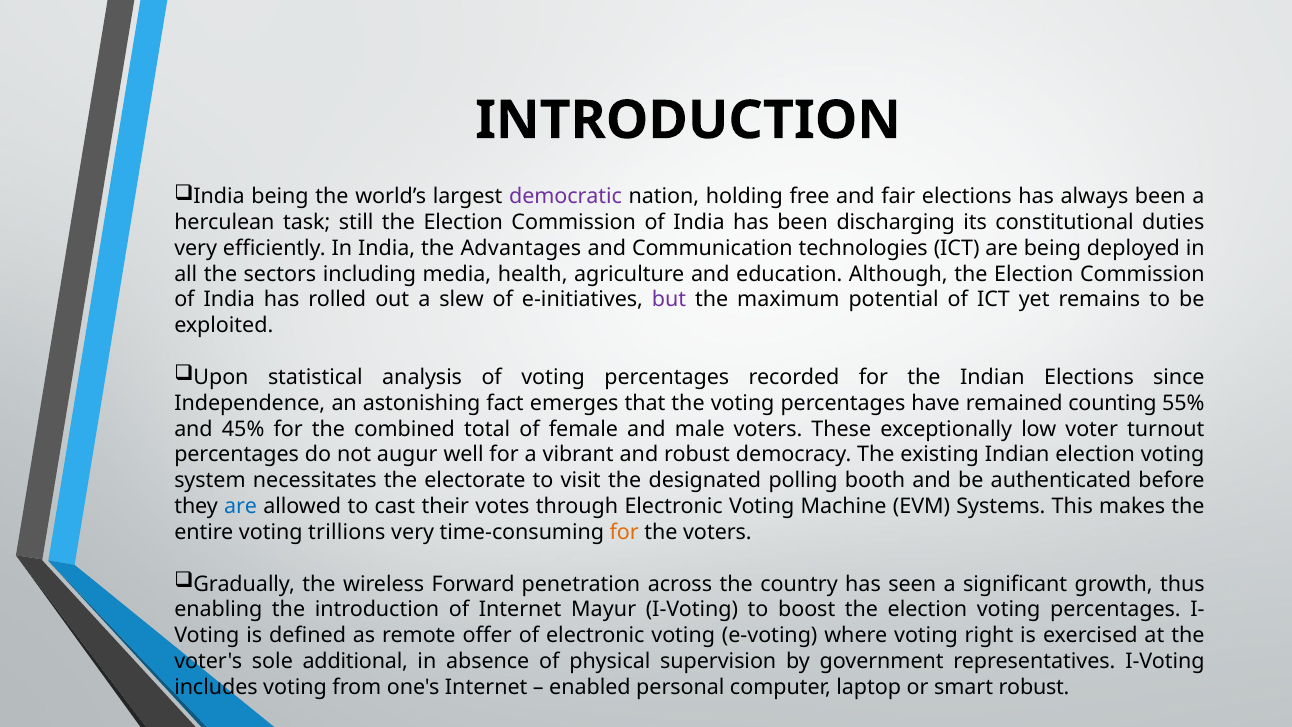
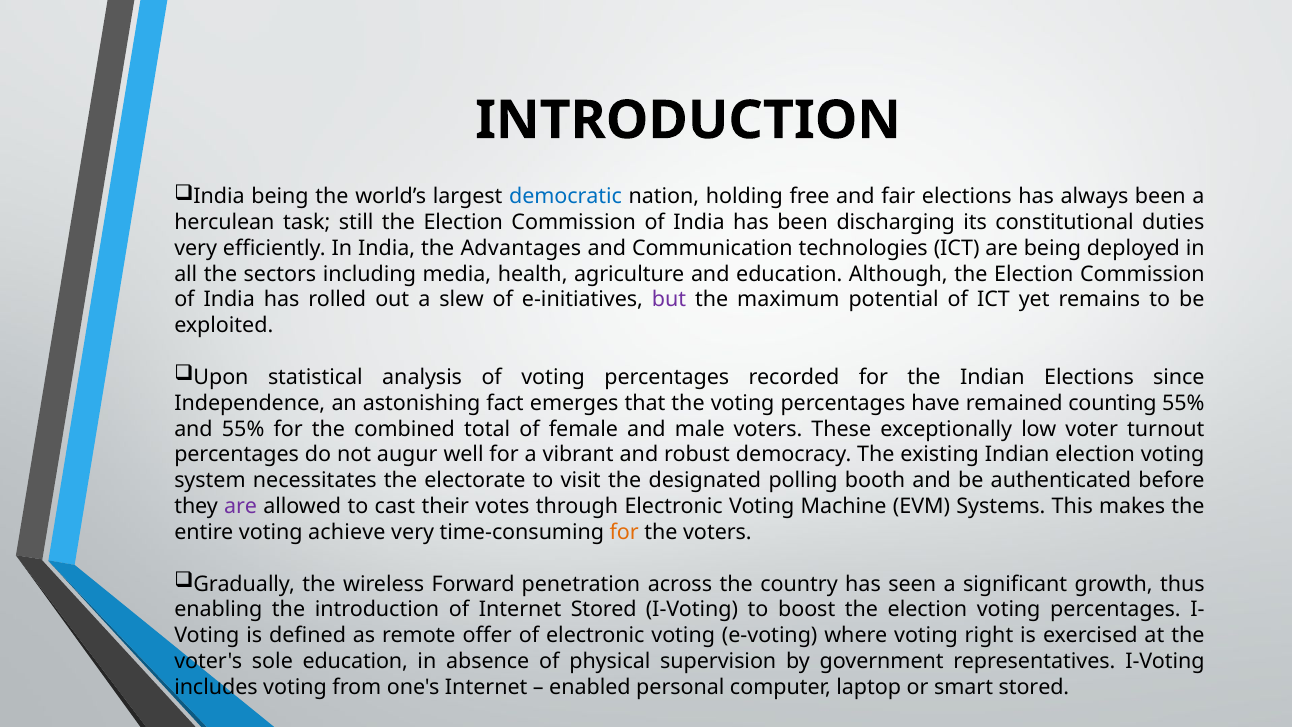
democratic colour: purple -> blue (565, 196)
and 45%: 45% -> 55% (243, 429)
are colour: blue -> purple (241, 506)
trillions: trillions -> achieve (347, 532)
Internet Mayur: Mayur -> Stored (604, 610)
sole additional: additional -> education (355, 661)
smart robust: robust -> stored (1034, 687)
